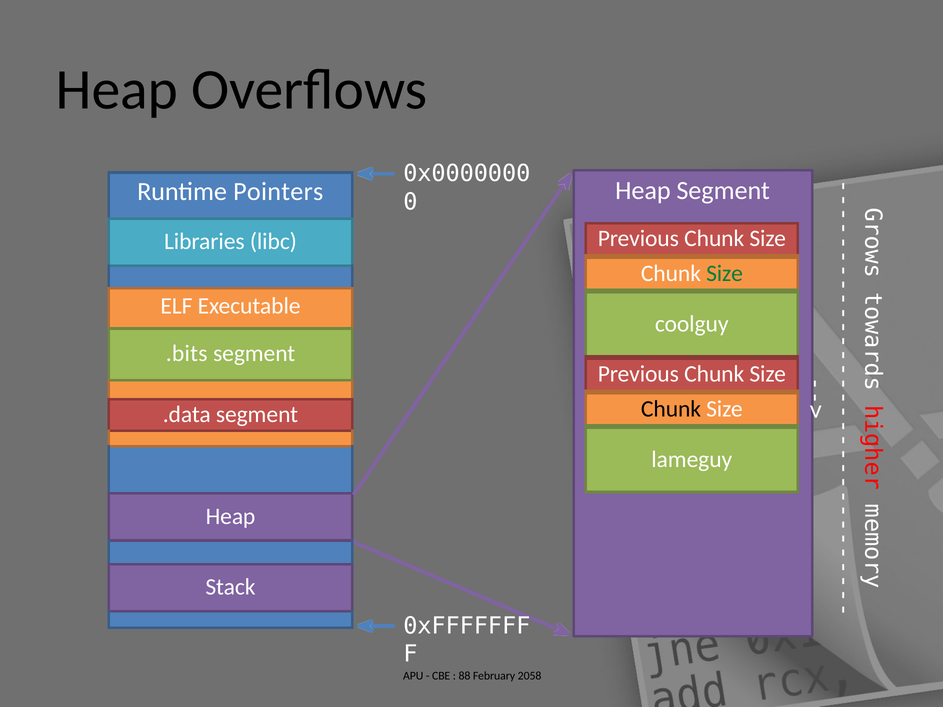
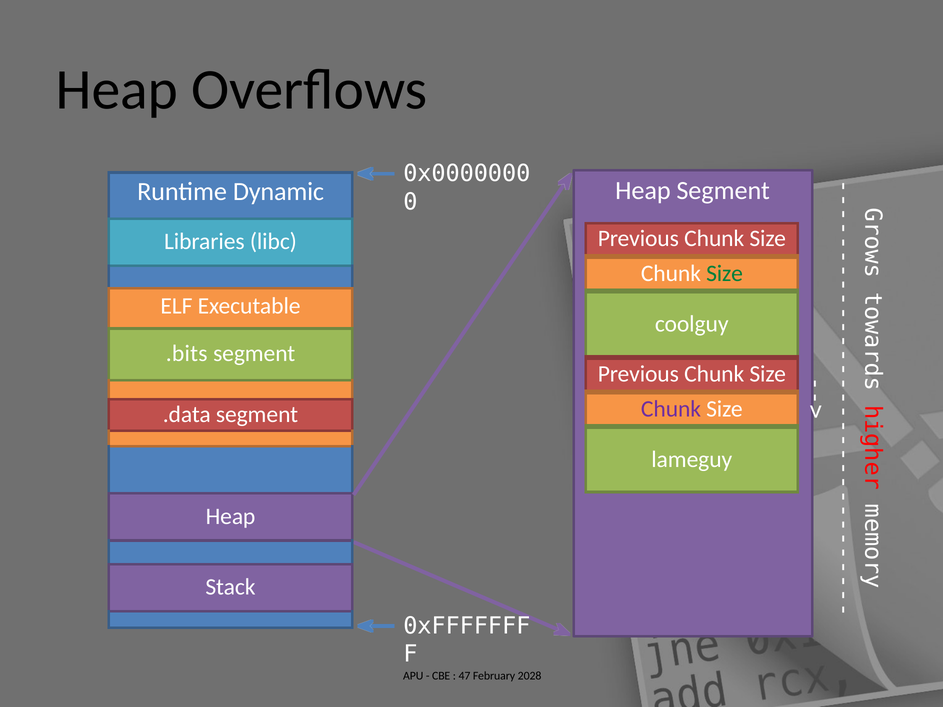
Pointers: Pointers -> Dynamic (278, 192)
Chunk colour: black -> purple (671, 409)
88: 88 -> 47 (464, 676)
2058: 2058 -> 2028 (530, 676)
